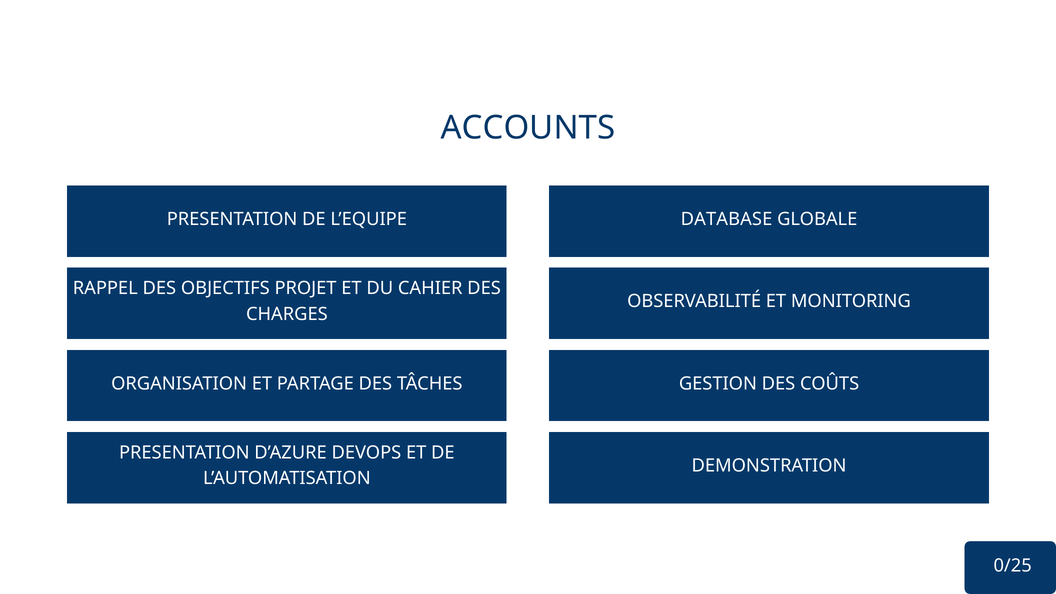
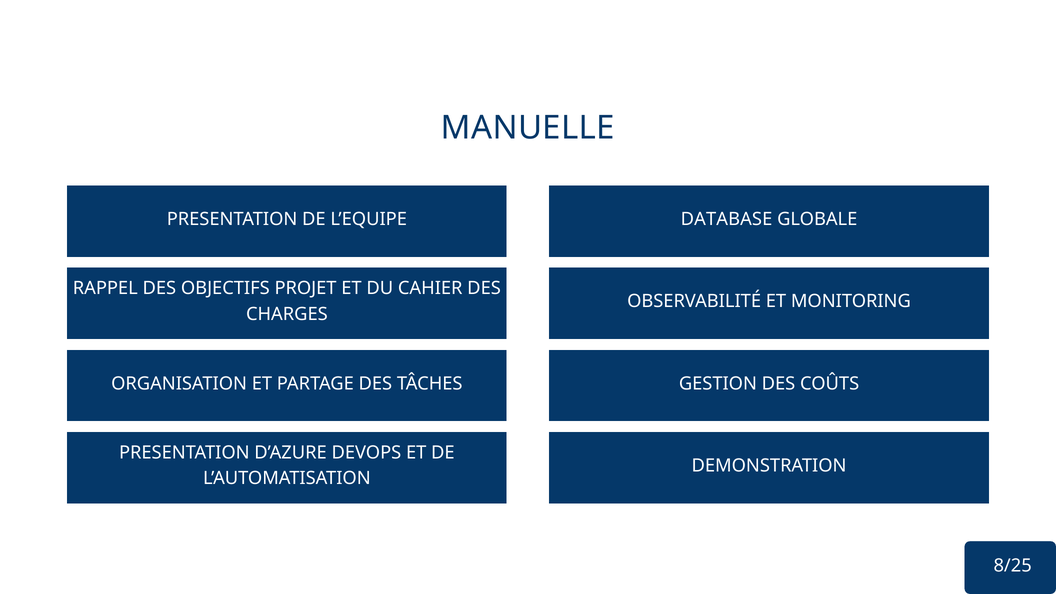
ACCOUNTS: ACCOUNTS -> MANUELLE (528, 128)
0/25: 0/25 -> 8/25 (1013, 565)
